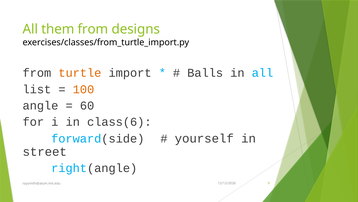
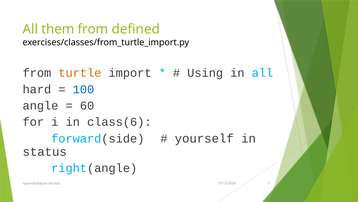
designs: designs -> defined (136, 29)
Balls: Balls -> Using (205, 73)
list: list -> hard (37, 89)
100 colour: orange -> blue (83, 89)
street: street -> status (45, 151)
